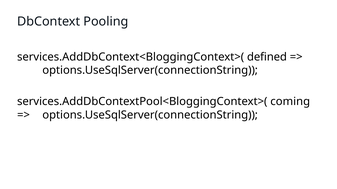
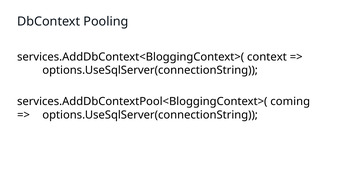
defined: defined -> context (267, 57)
